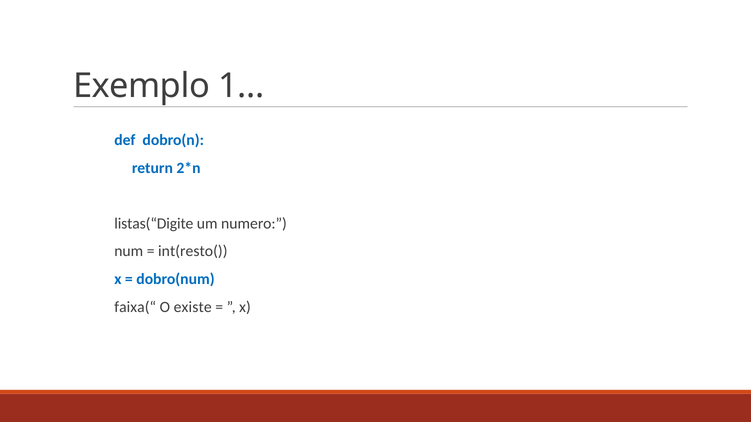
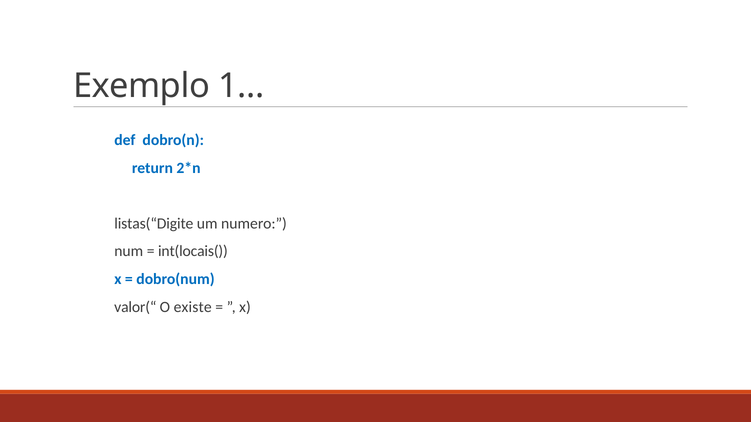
int(resto(: int(resto( -> int(locais( (193, 252)
faixa(“: faixa(“ -> valor(“ (135, 307)
